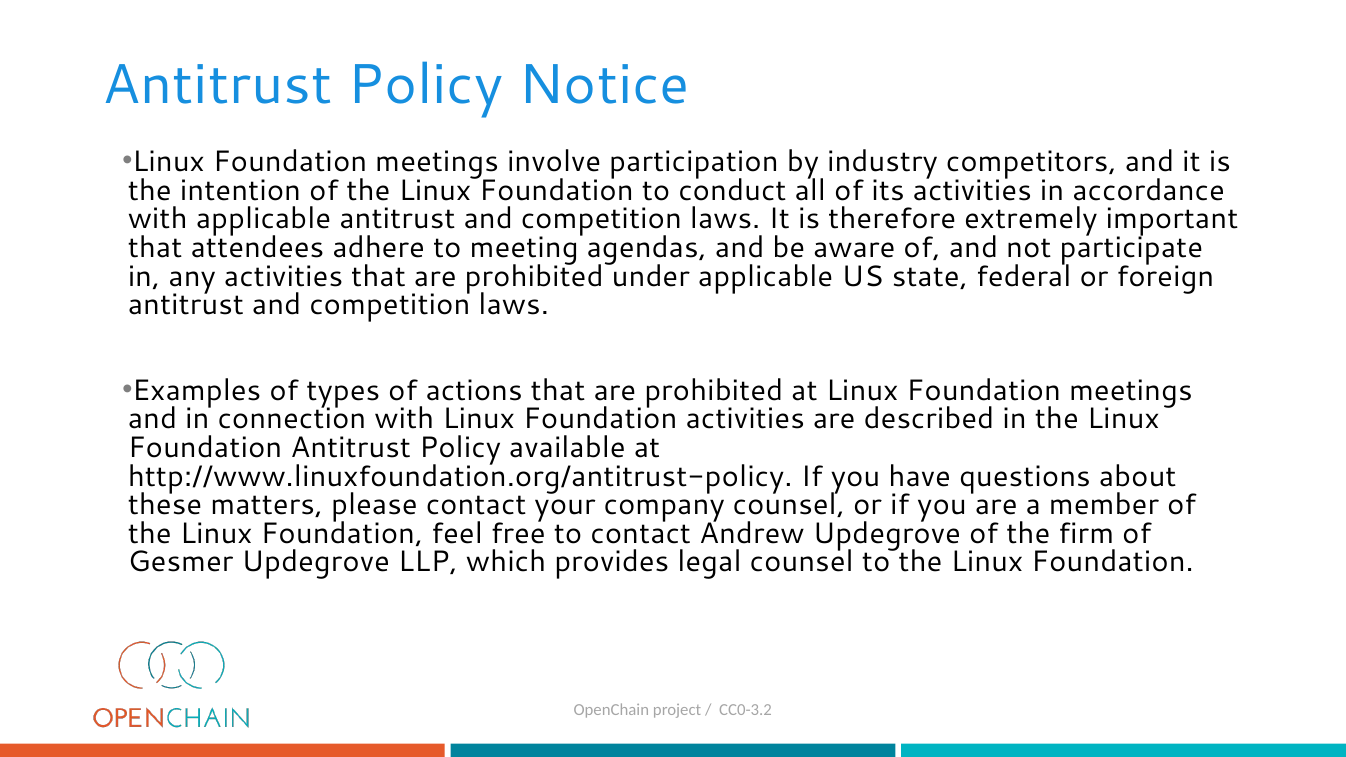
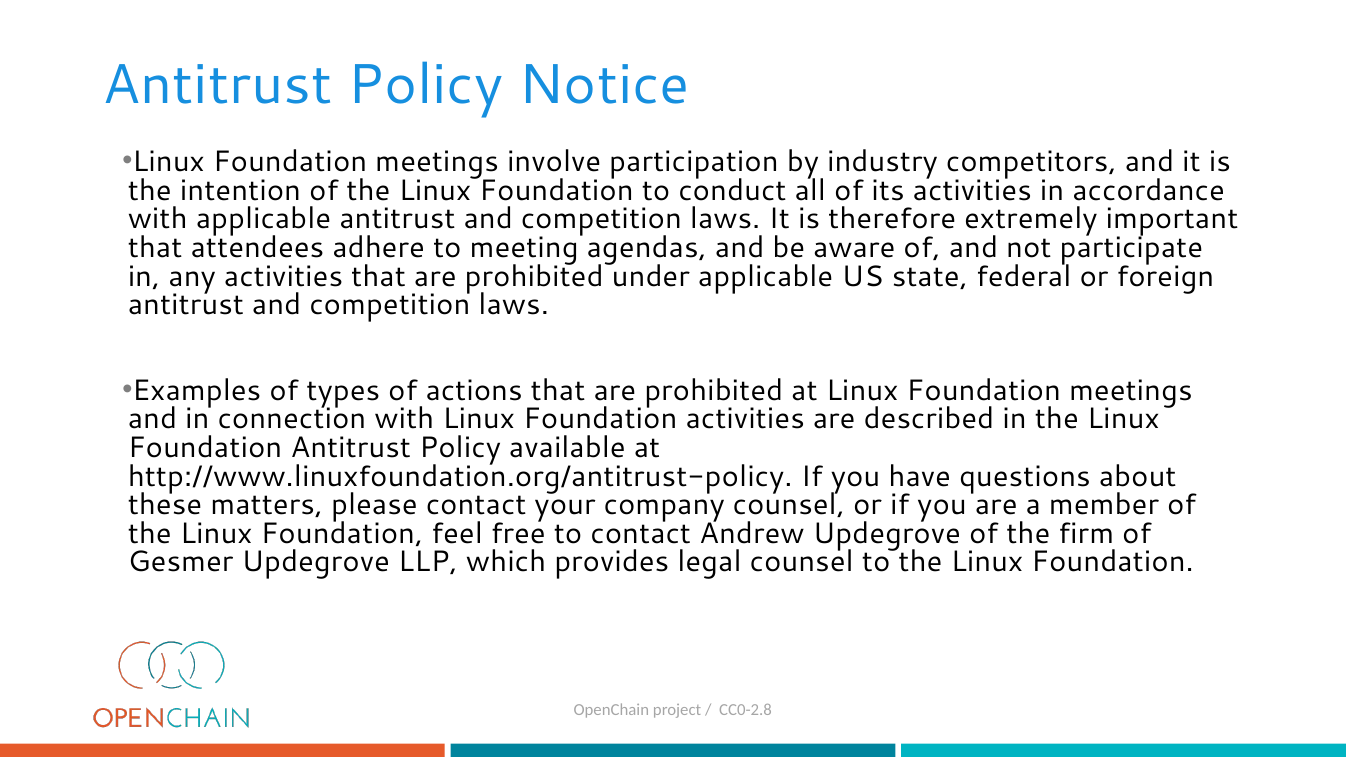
CC0-3.2: CC0-3.2 -> CC0-2.8 (746, 710)
